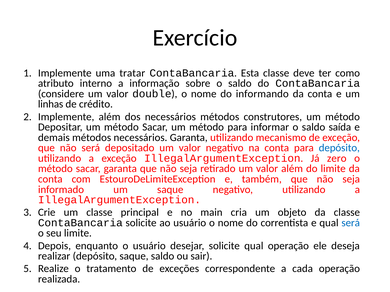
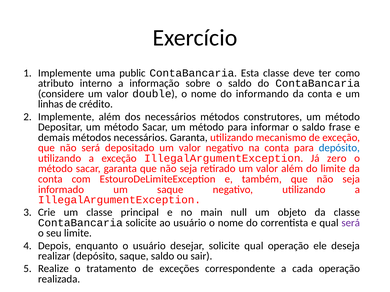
tratar: tratar -> public (132, 73)
saída: saída -> frase (340, 127)
cria: cria -> null (239, 213)
será colour: blue -> purple (351, 223)
